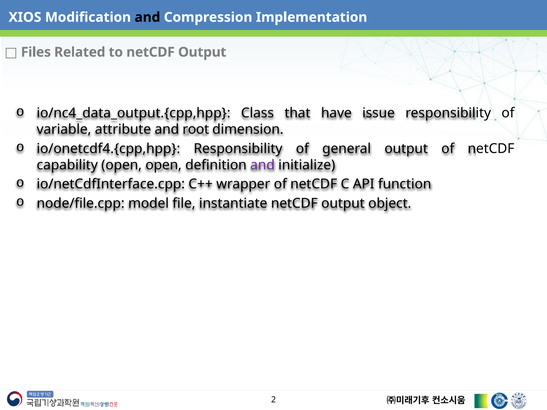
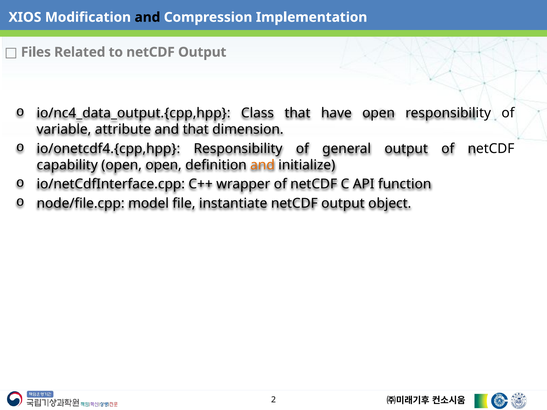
have issue: issue -> open (379, 113)
and root: root -> that (196, 130)
and colour: purple -> orange (263, 165)
